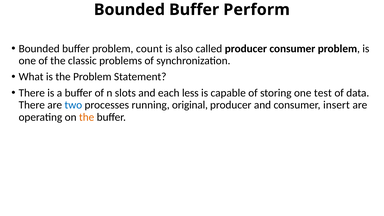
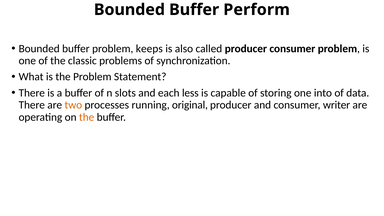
count: count -> keeps (149, 49)
test: test -> into (323, 93)
two colour: blue -> orange (73, 105)
insert: insert -> writer (337, 105)
